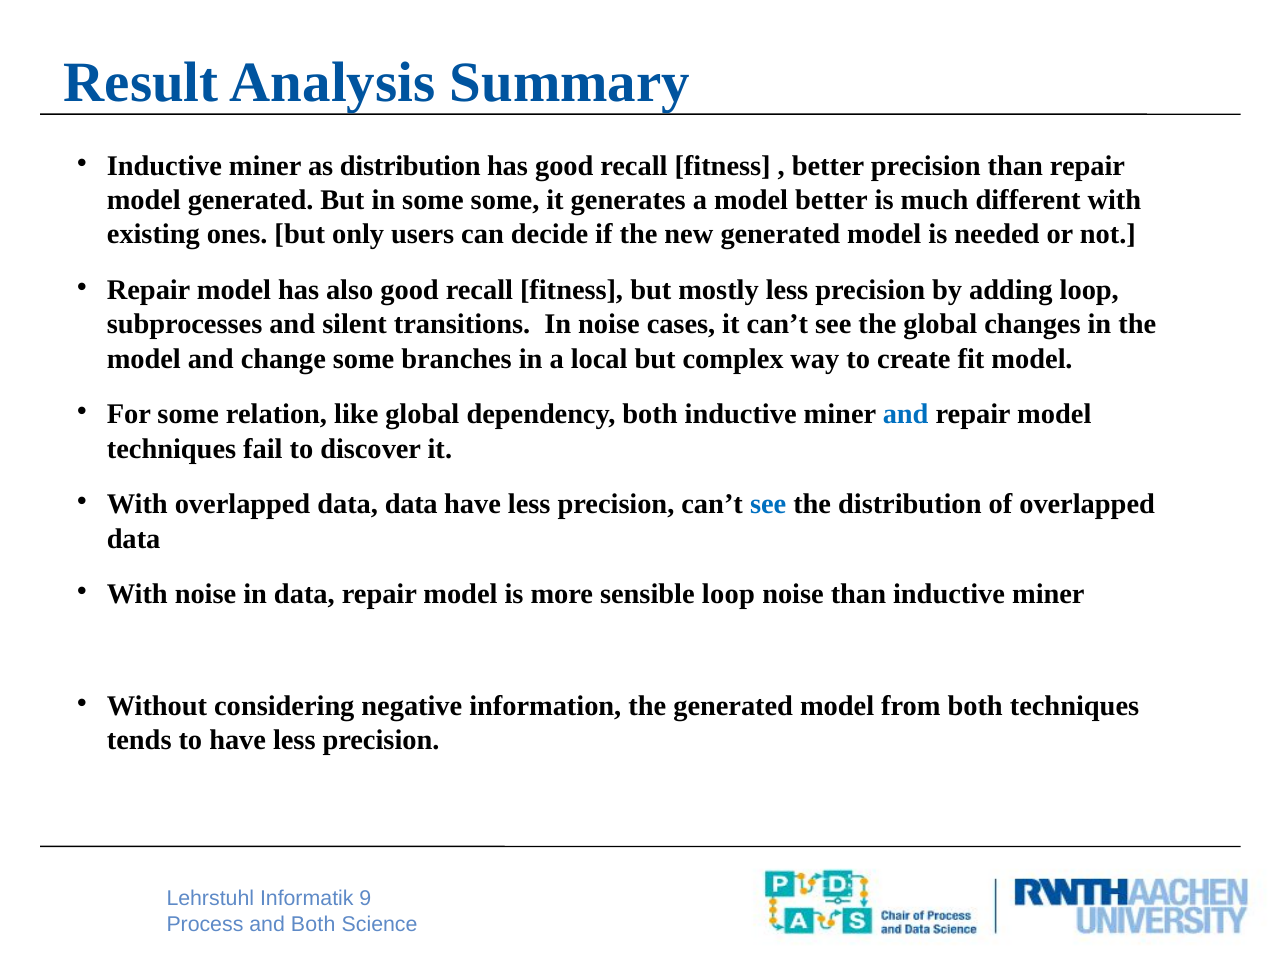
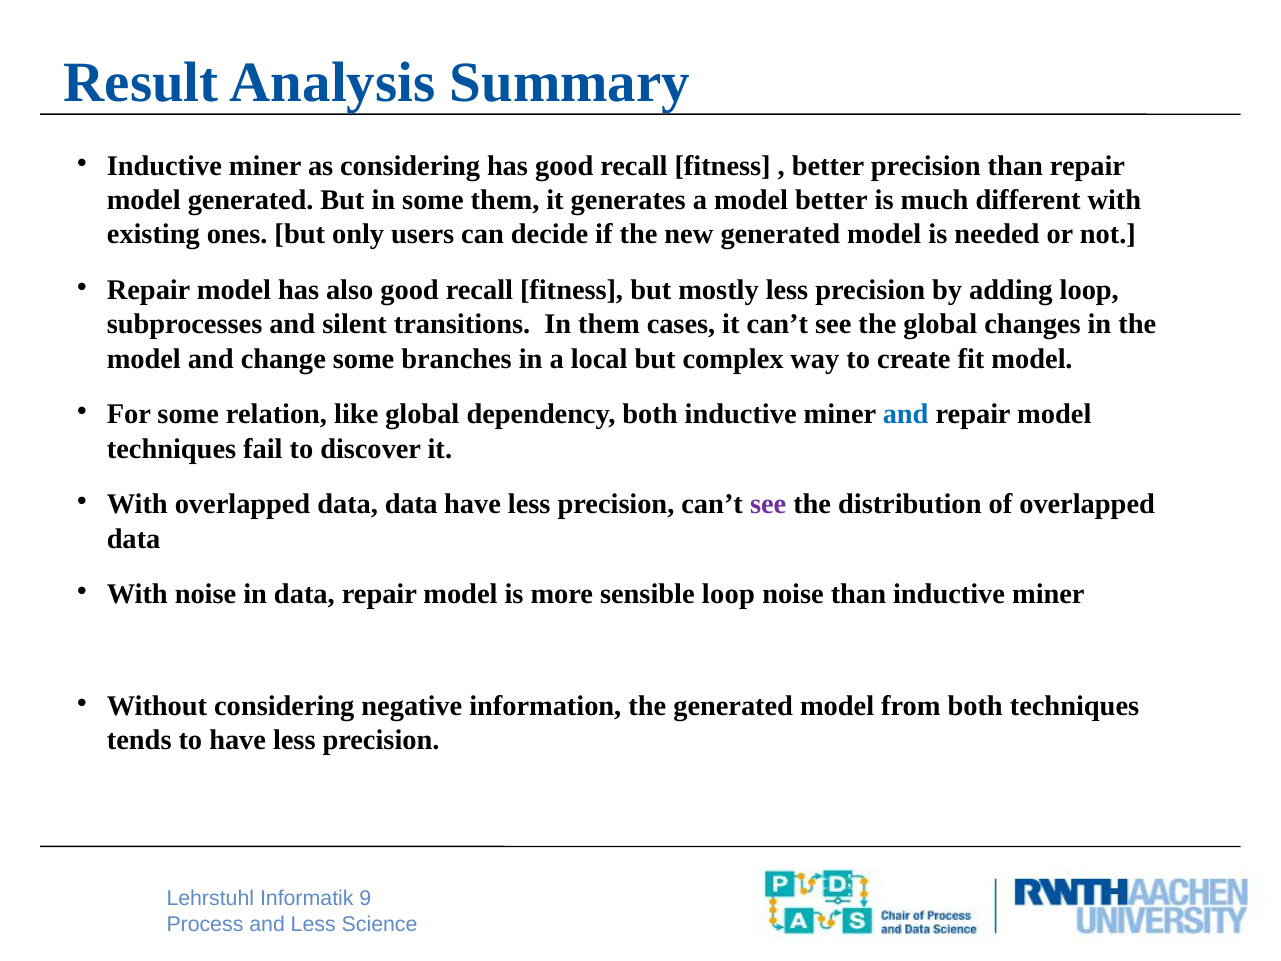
as distribution: distribution -> considering (410, 166)
some some: some -> them (505, 200)
In noise: noise -> them (609, 324)
see colour: blue -> purple (768, 504)
and Both: Both -> Less (313, 924)
